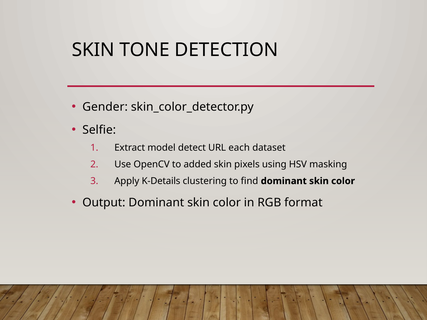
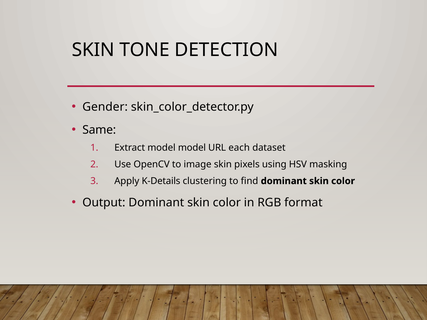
Selfie: Selfie -> Same (99, 130)
model detect: detect -> model (192, 148)
added: added -> image (198, 165)
